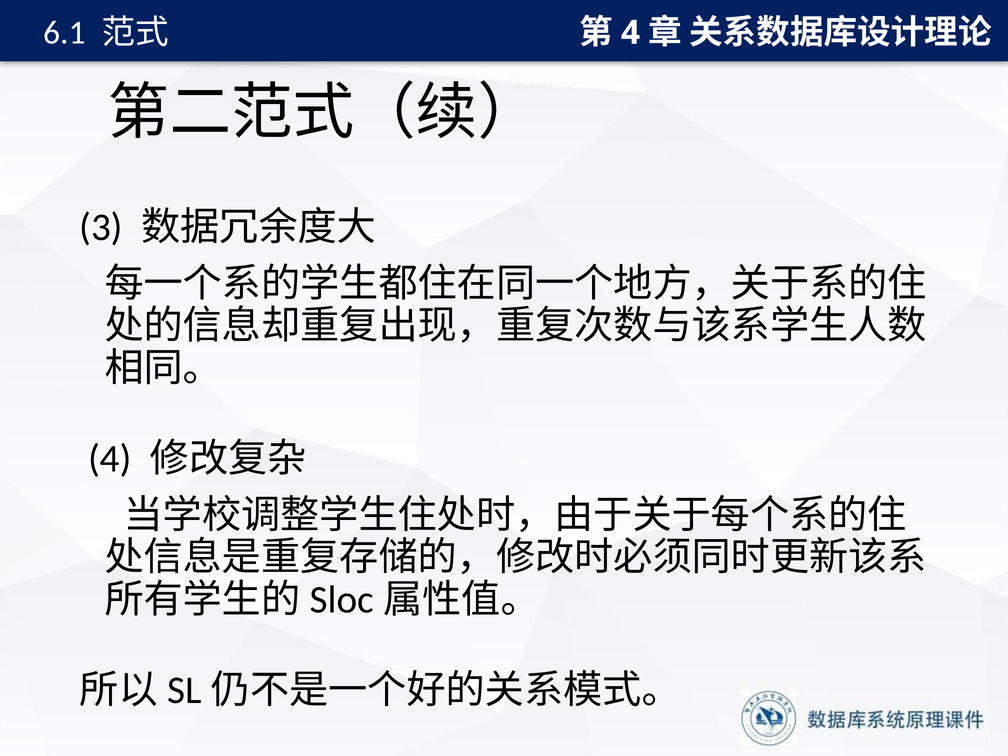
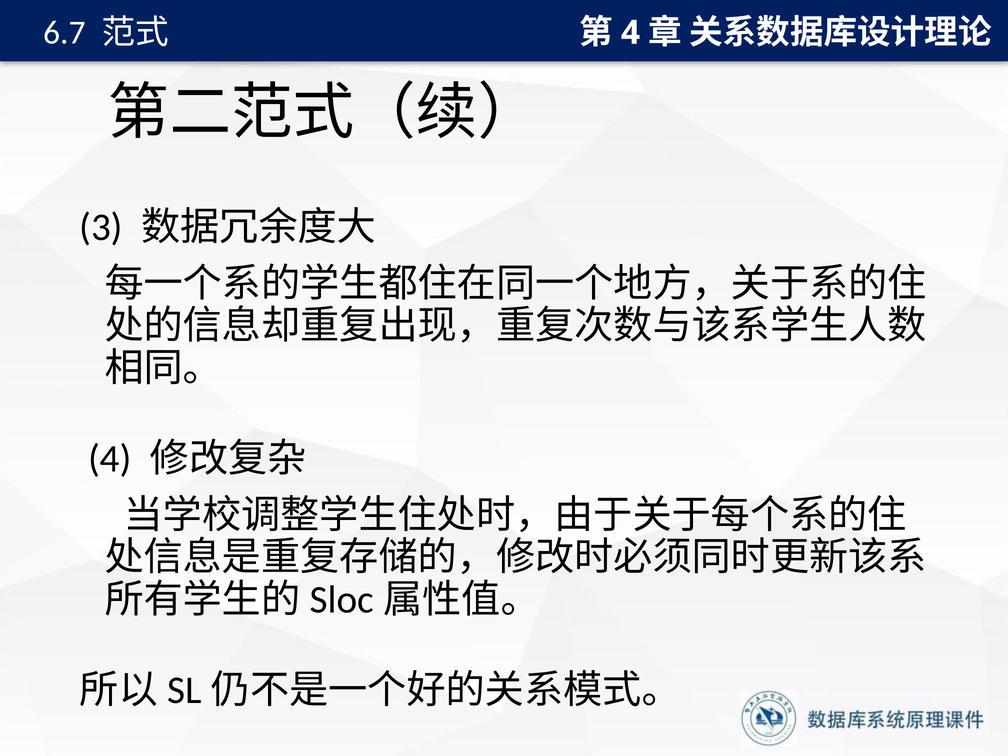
6.1: 6.1 -> 6.7 (65, 33)
